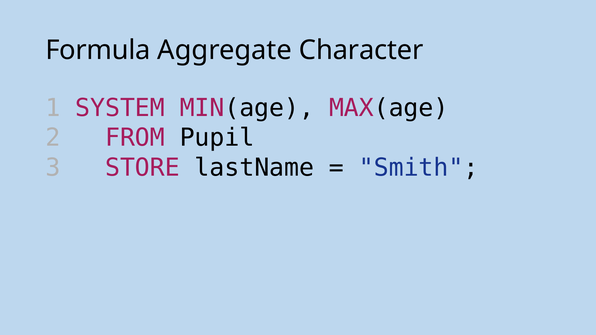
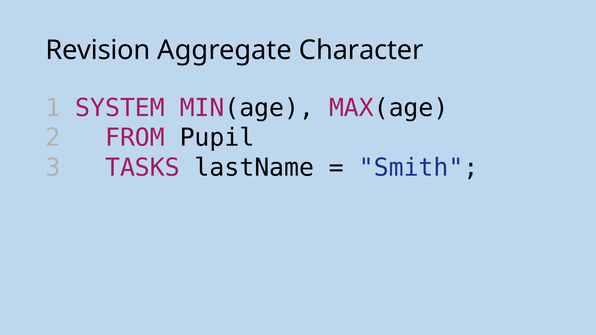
Formula: Formula -> Revision (98, 50)
STORE: STORE -> TASKS (142, 168)
